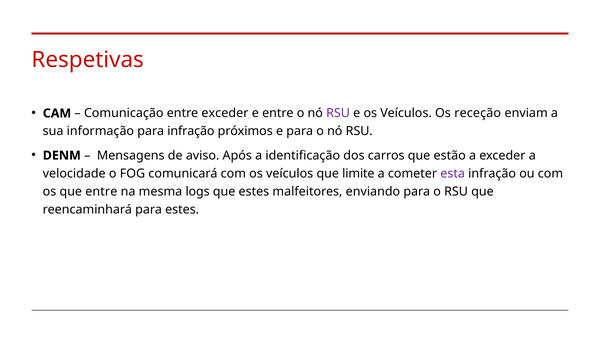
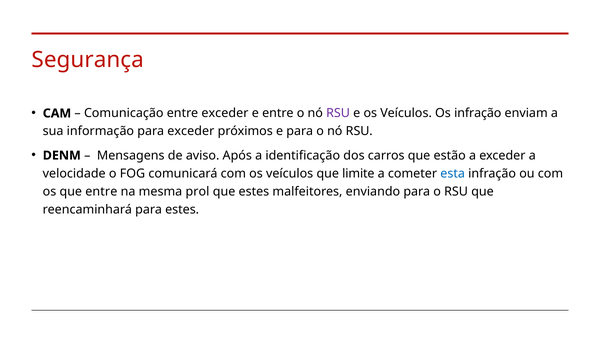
Respetivas: Respetivas -> Segurança (88, 60)
Os receção: receção -> infração (478, 113)
para infração: infração -> exceder (191, 131)
esta colour: purple -> blue (453, 174)
logs: logs -> prol (197, 192)
